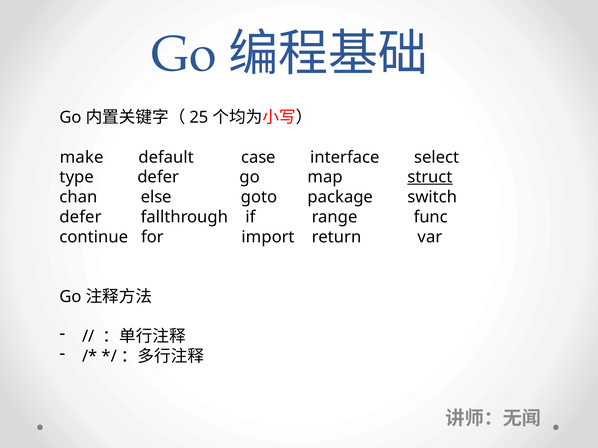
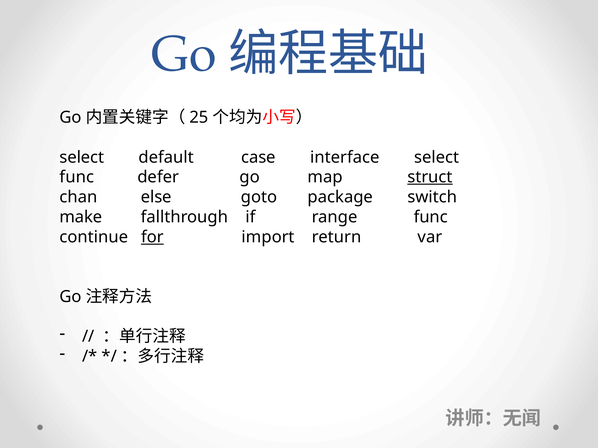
make: make -> select (82, 157)
type: type -> func (77, 177)
defer: defer -> make (81, 217)
for underline: none -> present (152, 237)
